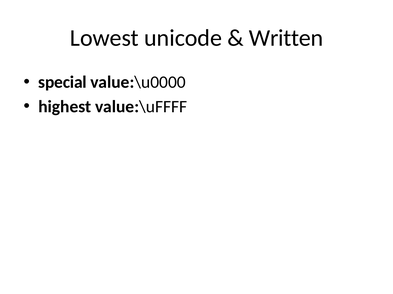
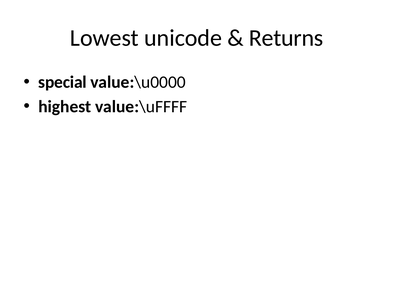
Written: Written -> Returns (286, 38)
